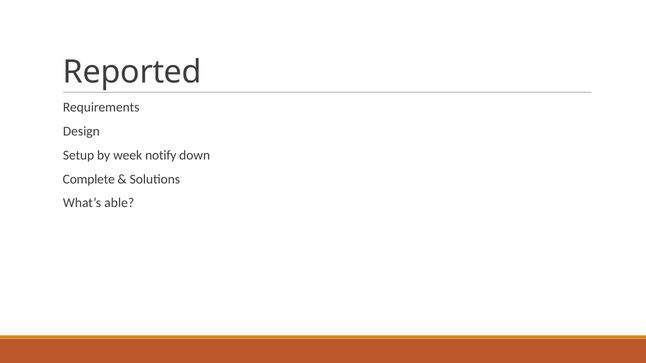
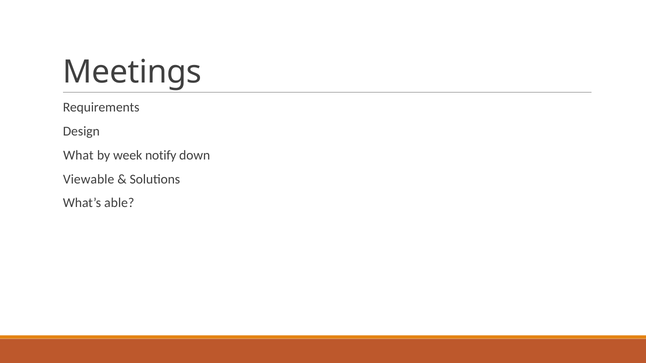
Reported: Reported -> Meetings (132, 72)
Setup: Setup -> What (78, 155)
Complete: Complete -> Viewable (89, 179)
